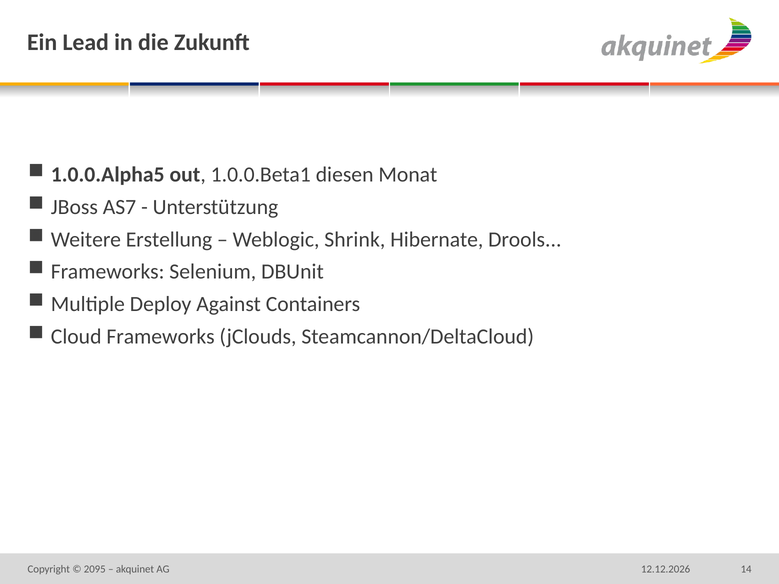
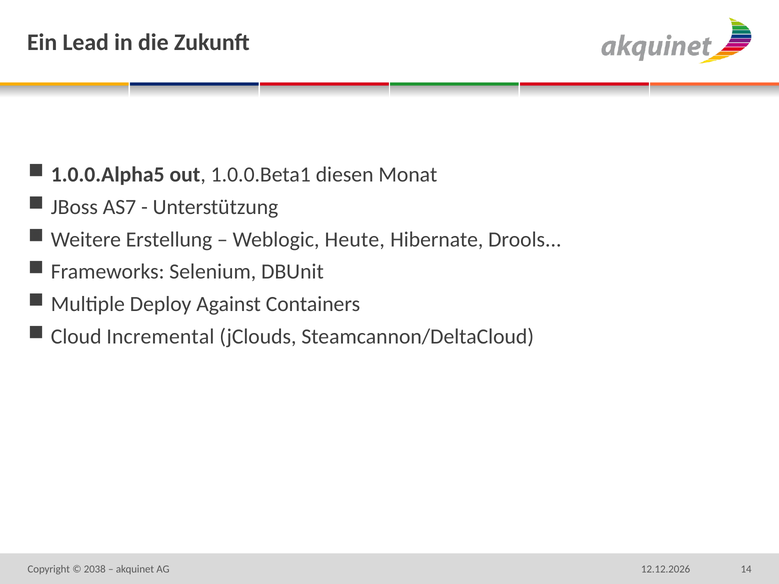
Shrink: Shrink -> Heute (355, 239)
Cloud Frameworks: Frameworks -> Incremental (160, 337)
2095: 2095 -> 2038 (95, 570)
